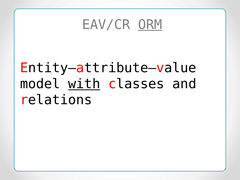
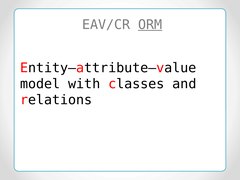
with underline: present -> none (84, 84)
